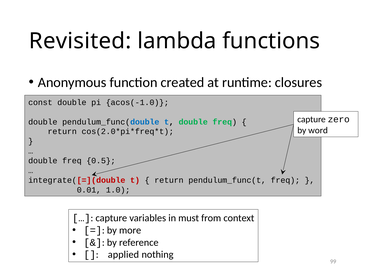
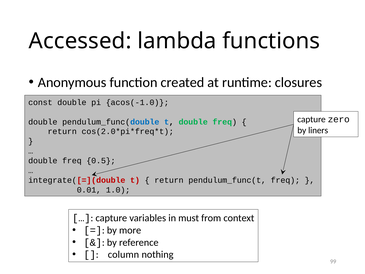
Revisited: Revisited -> Accessed (80, 41)
word: word -> liners (318, 130)
applied: applied -> column (123, 254)
